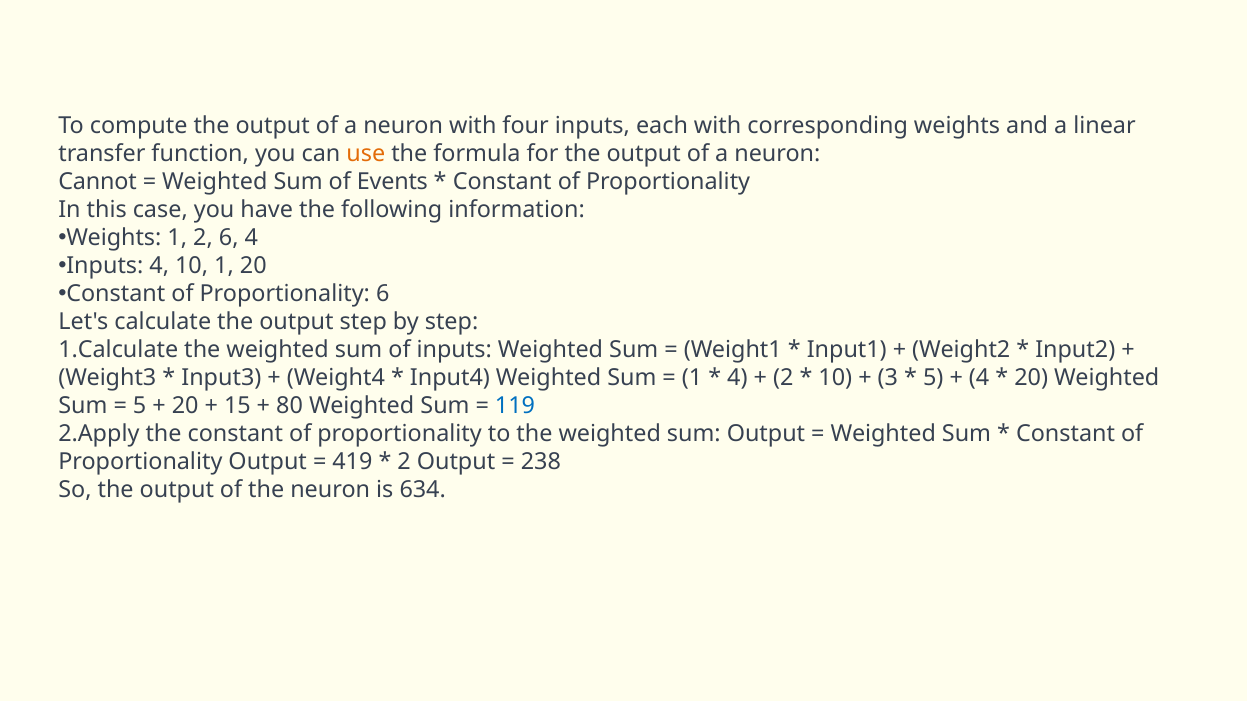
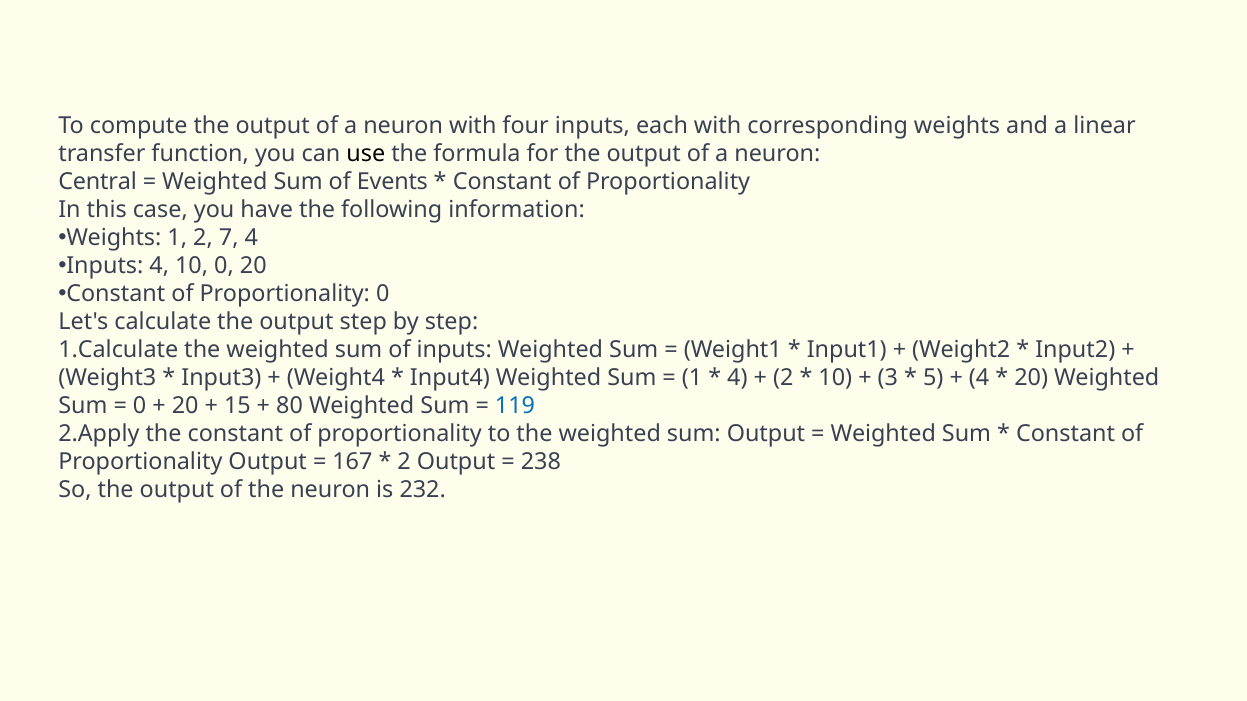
use colour: orange -> black (366, 154)
Cannot: Cannot -> Central (98, 182)
2 6: 6 -> 7 (229, 238)
10 1: 1 -> 0 (224, 266)
Proportionality 6: 6 -> 0 (383, 294)
5: 5 -> 0 (140, 406)
419: 419 -> 167 (352, 462)
634: 634 -> 232 (423, 490)
